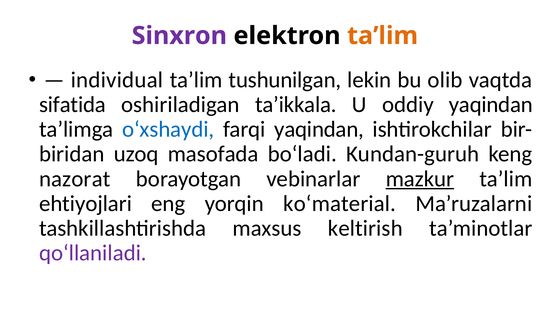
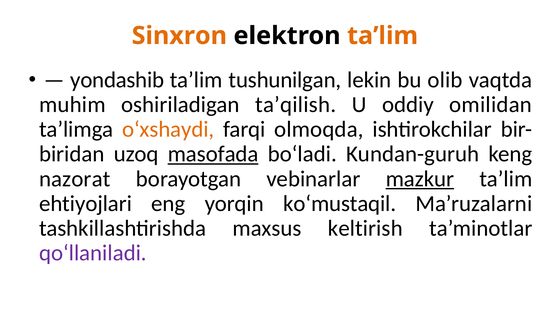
Sinxron colour: purple -> orange (179, 36)
individual: individual -> yondashib (117, 80)
sifatida: sifatida -> muhim (72, 105)
ta’ikkala: ta’ikkala -> ta’qilish (296, 105)
oddiy yaqindan: yaqindan -> omilidan (491, 105)
o‘xshaydi colour: blue -> orange (168, 130)
farqi yaqindan: yaqindan -> olmoqda (319, 130)
masofada underline: none -> present (213, 154)
ko‘material: ko‘material -> ko‘mustaqil (340, 204)
